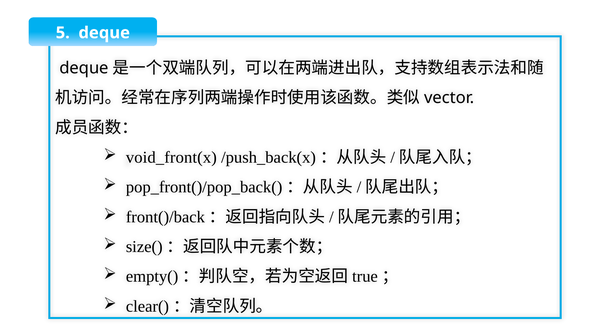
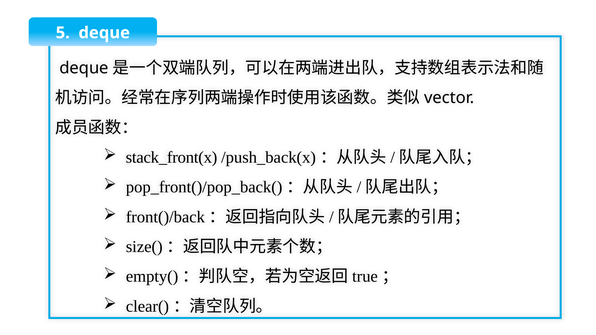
void_front(x: void_front(x -> stack_front(x (171, 158)
